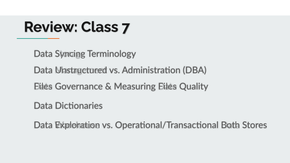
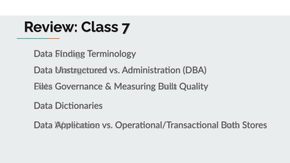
Syncing: Syncing -> Finding (70, 54)
Measuring Files: Files -> Built (167, 87)
Exploration: Exploration -> Application (77, 125)
